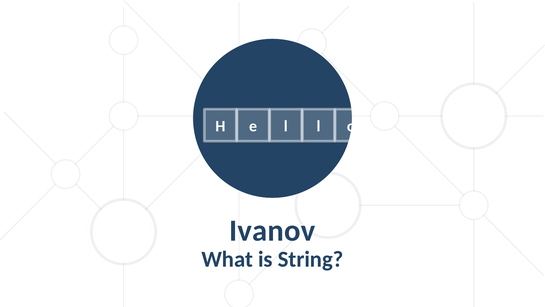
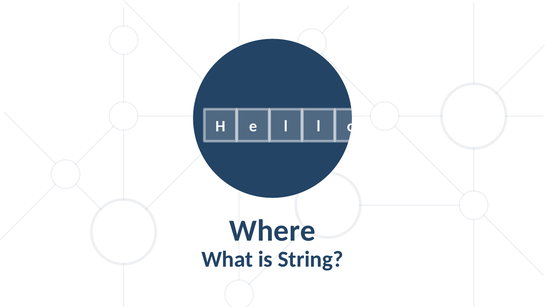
Ivanov: Ivanov -> Where (272, 231)
